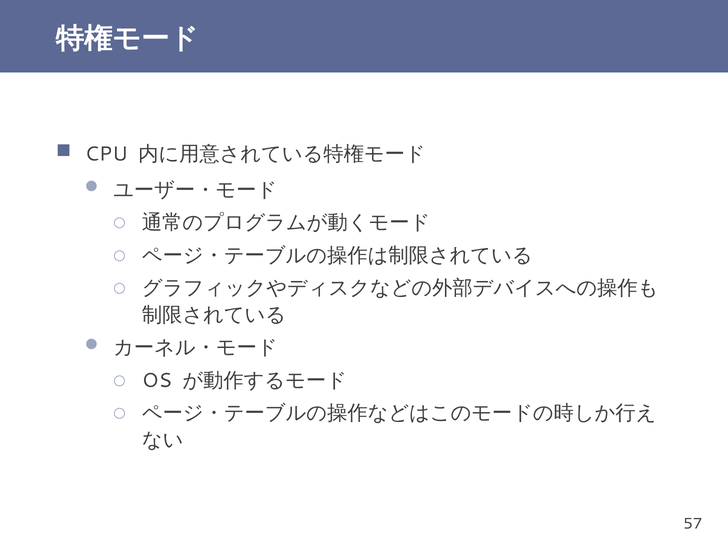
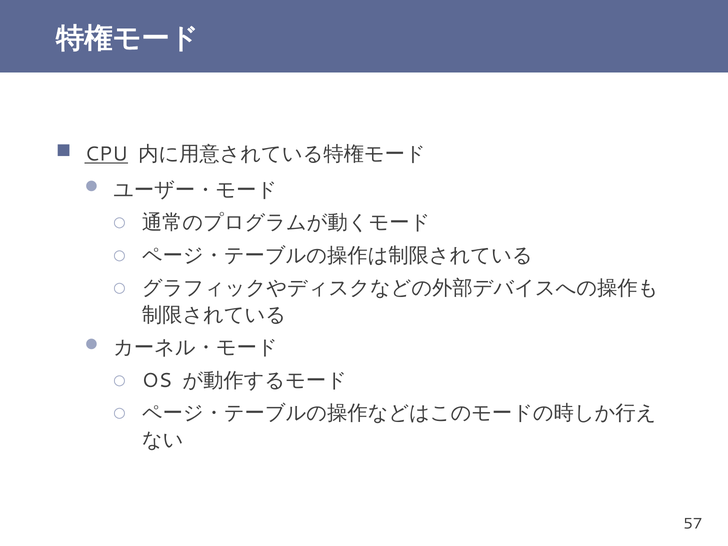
CPU underline: none -> present (106, 154)
